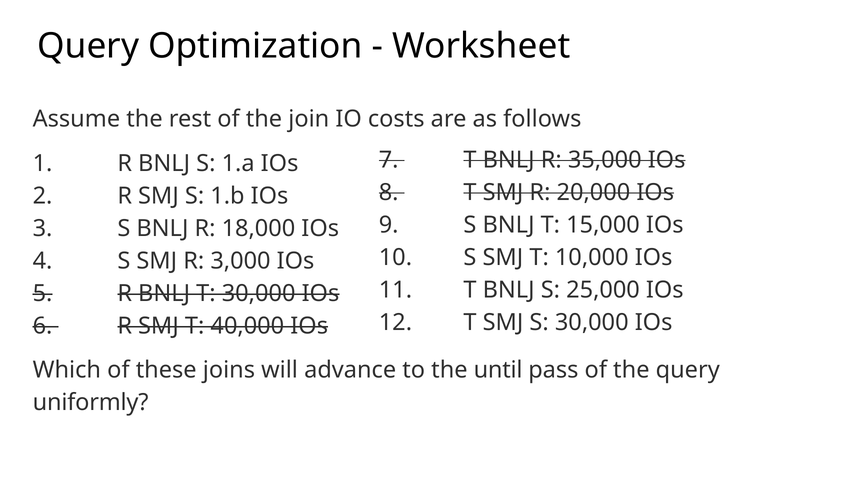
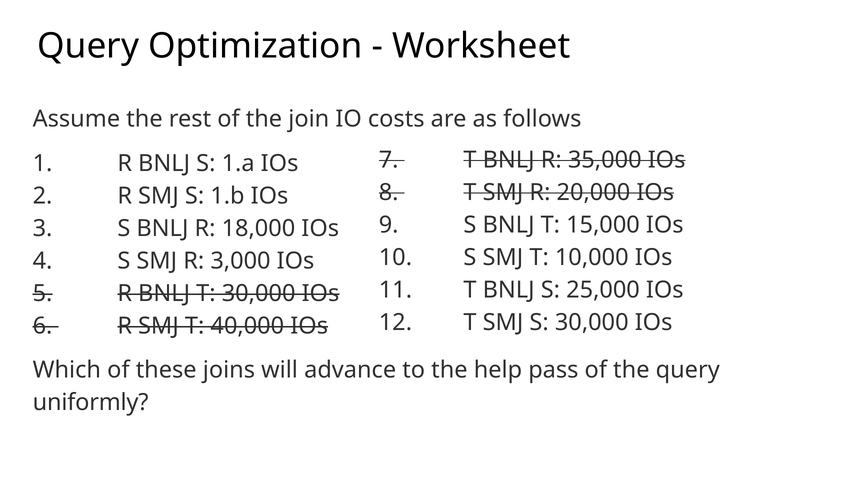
until: until -> help (498, 370)
